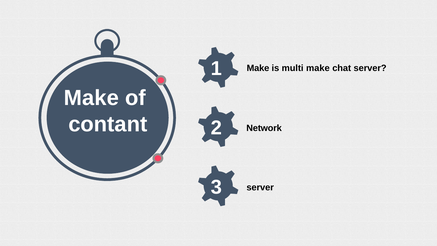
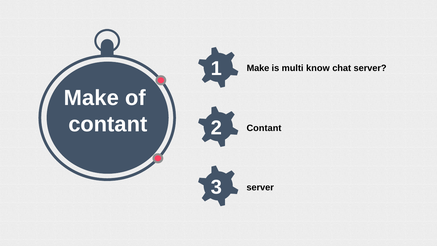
multi make: make -> know (318, 68)
2 Network: Network -> Contant (264, 128)
